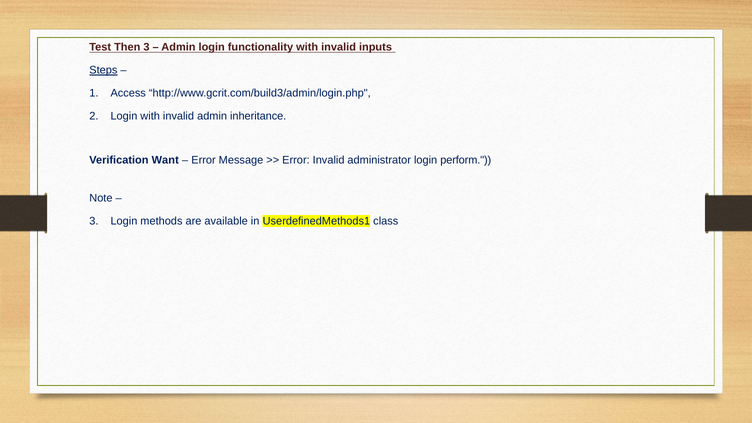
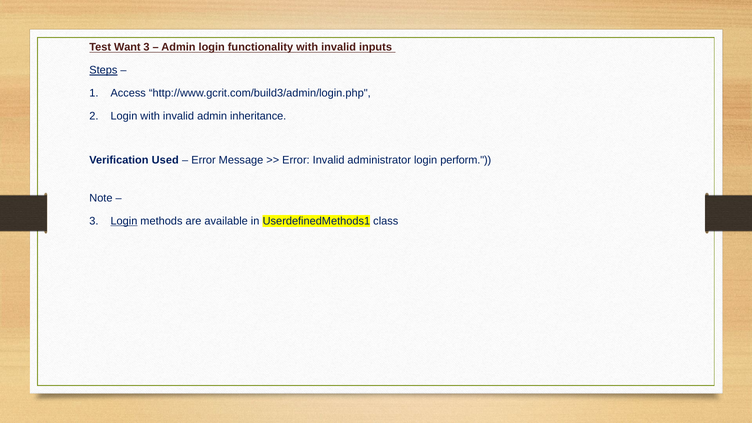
Then: Then -> Want (127, 47)
Want: Want -> Used (165, 160)
Login underline: none -> present (124, 221)
